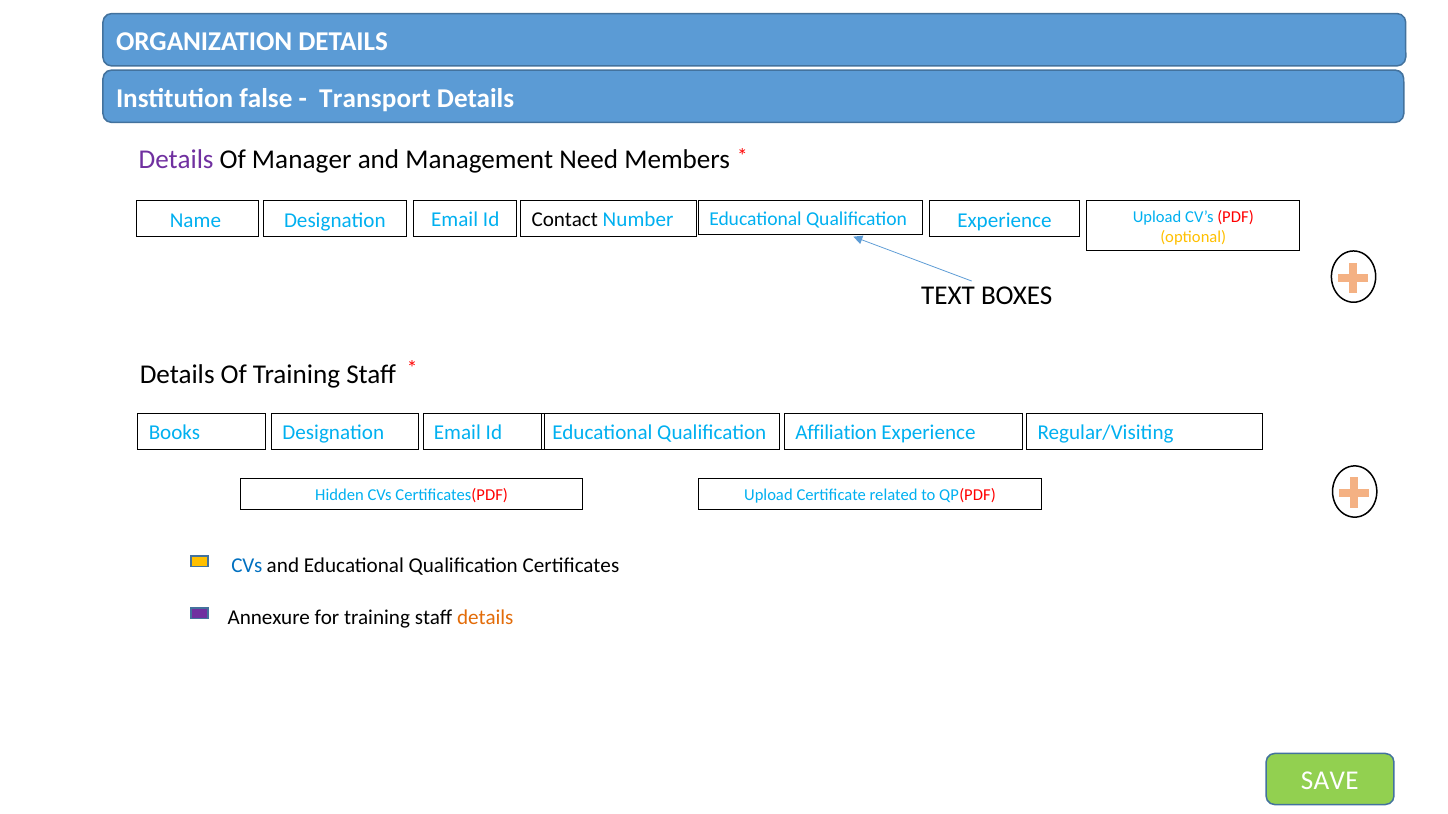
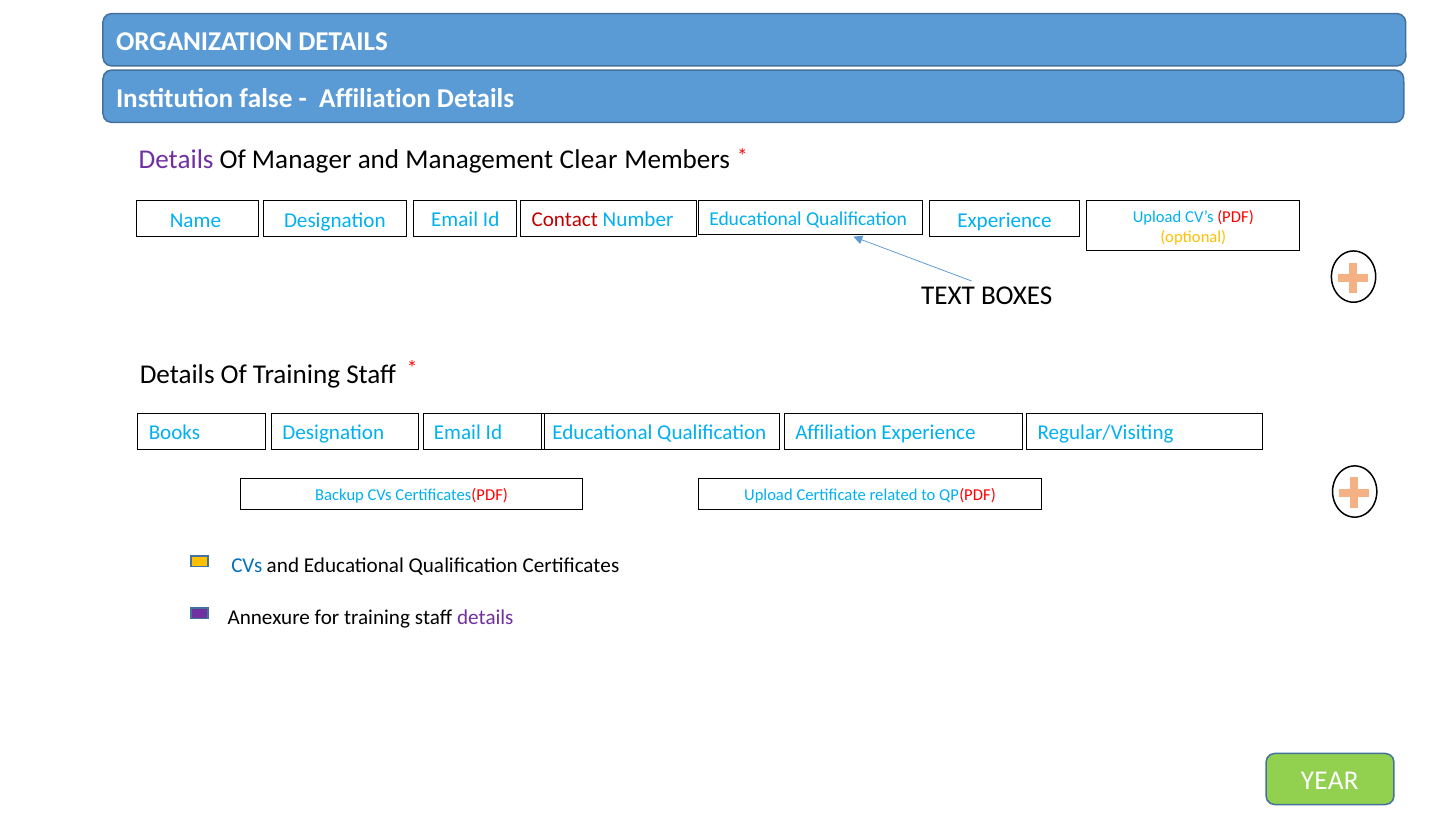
Transport: Transport -> Affiliation (375, 98)
Need: Need -> Clear (589, 159)
Contact colour: black -> red (565, 220)
Hidden: Hidden -> Backup (340, 495)
details colour: orange -> purple (485, 618)
SAVE: SAVE -> YEAR (1330, 781)
